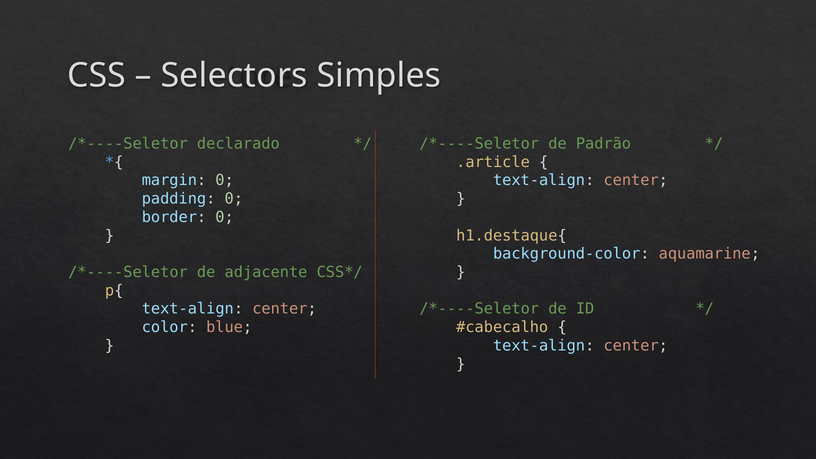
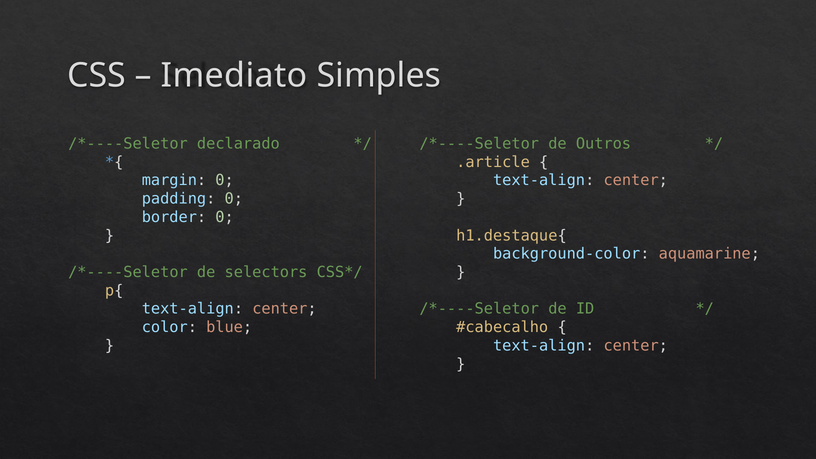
Selectors: Selectors -> Imediato (234, 76)
Padrão: Padrão -> Outros (603, 144)
adjacente: adjacente -> selectors (266, 272)
